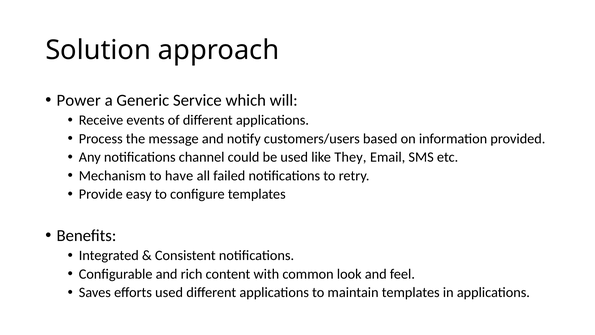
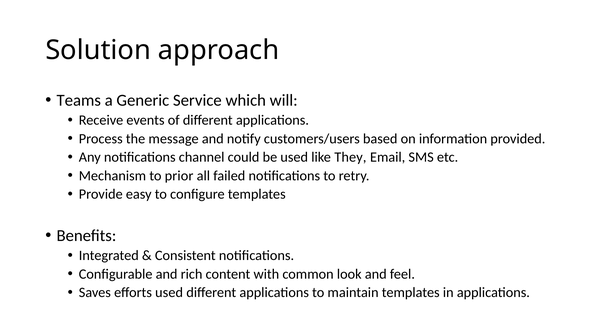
Power: Power -> Teams (79, 100)
have: have -> prior (179, 176)
